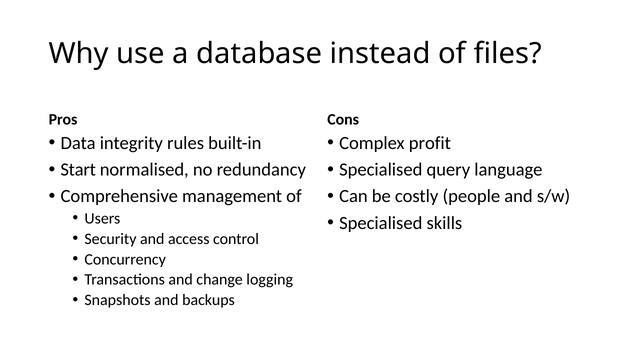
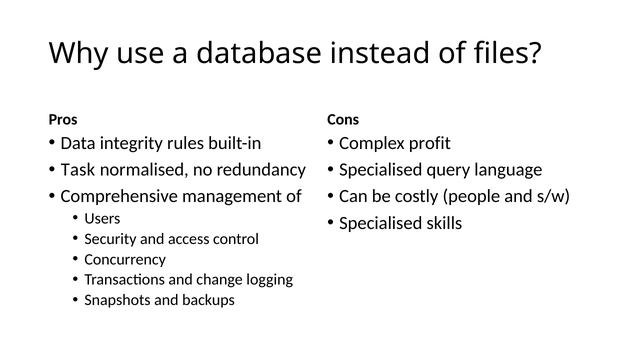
Start: Start -> Task (78, 170)
